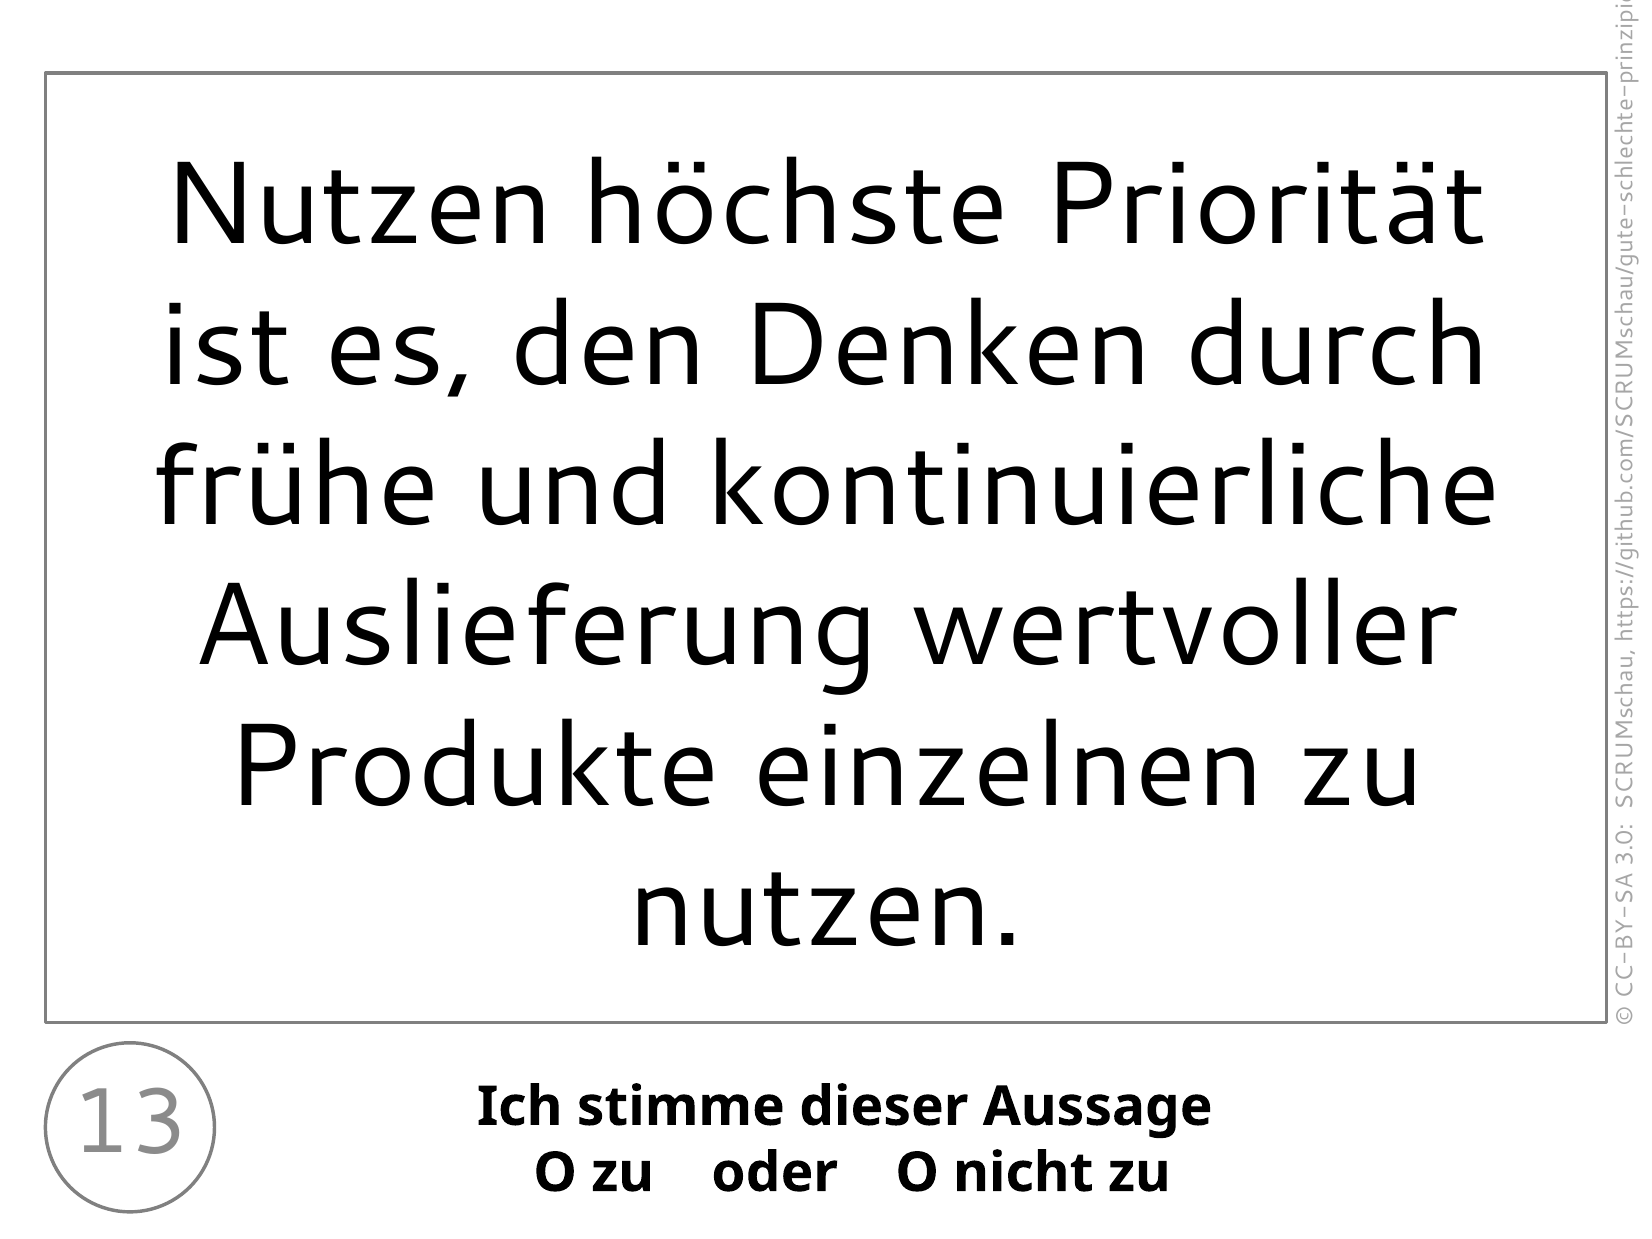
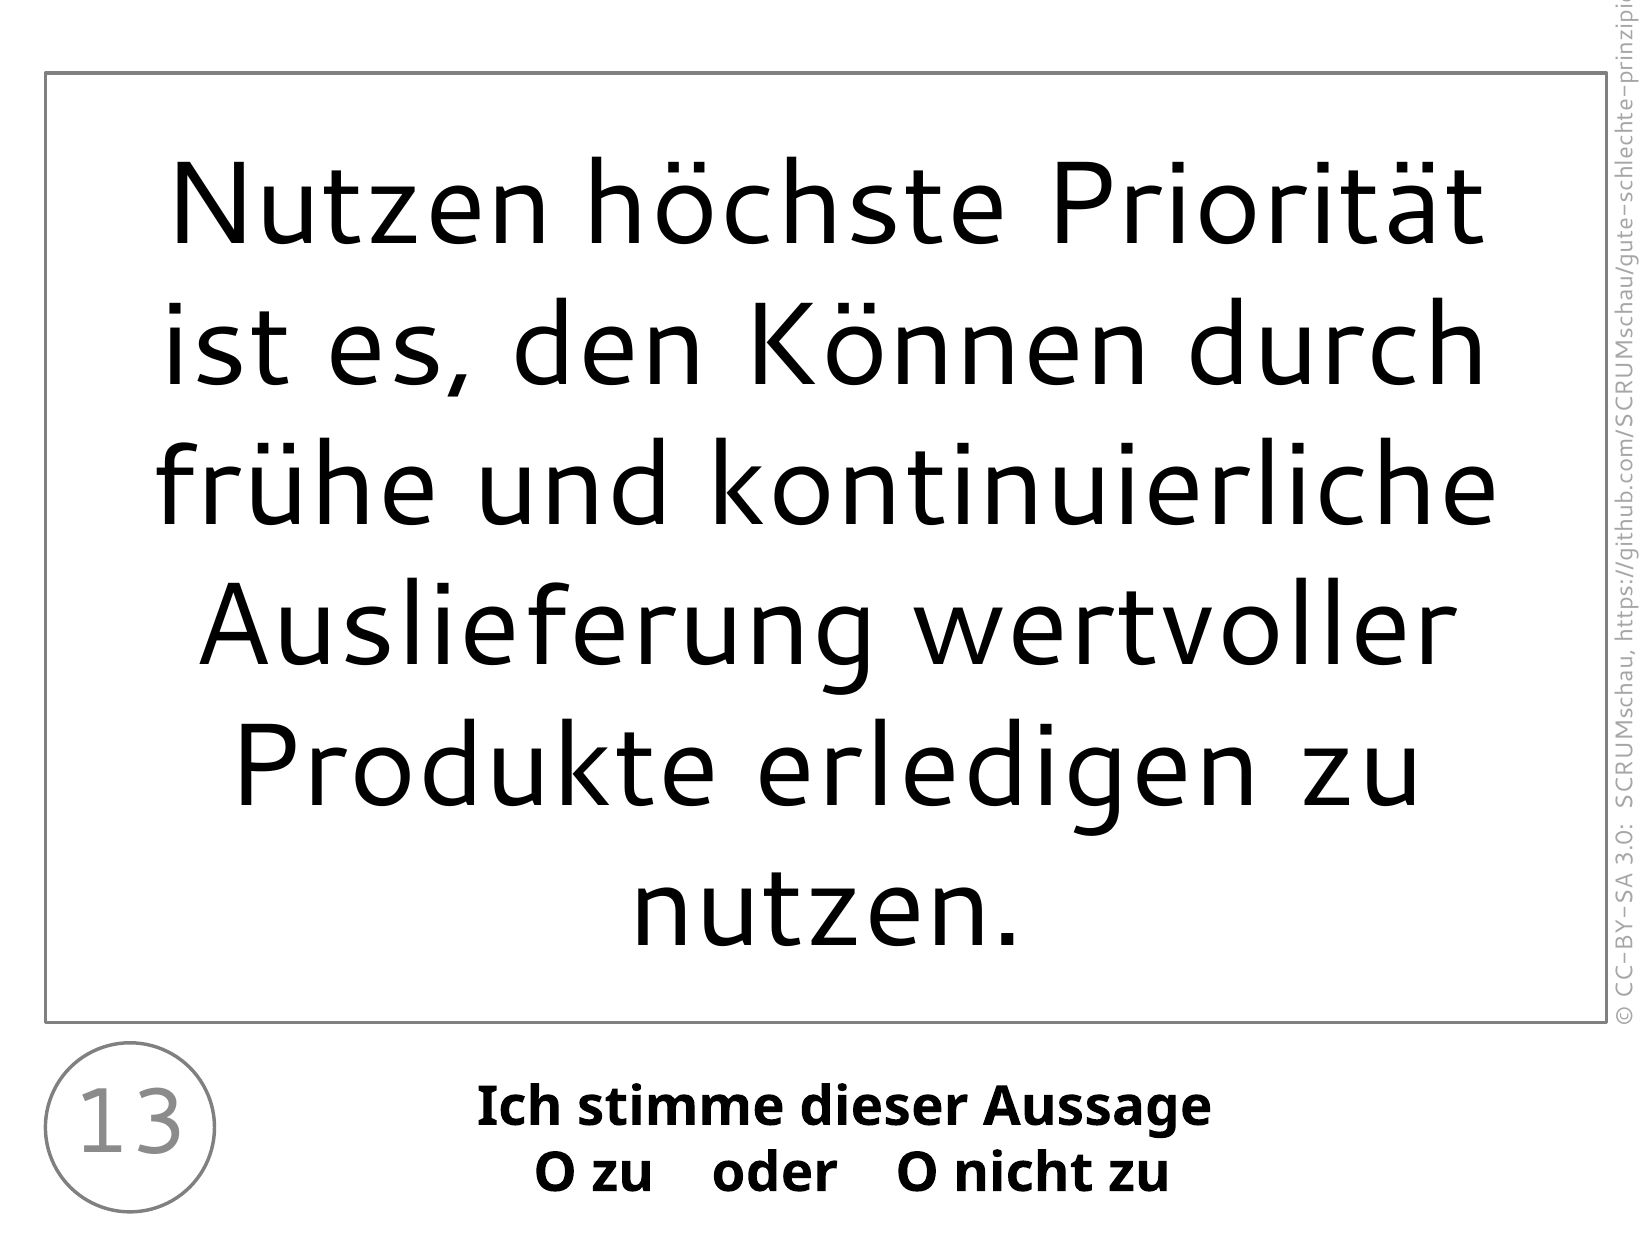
Denken: Denken -> Können (946, 345)
einzelnen: einzelnen -> erledigen (1008, 767)
